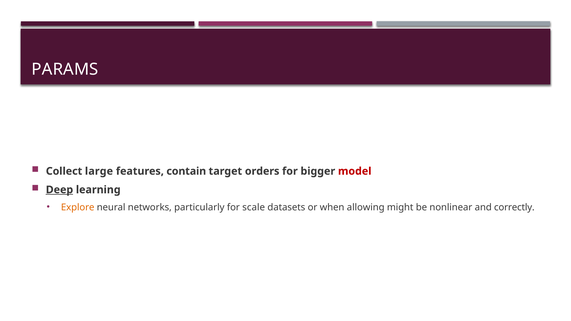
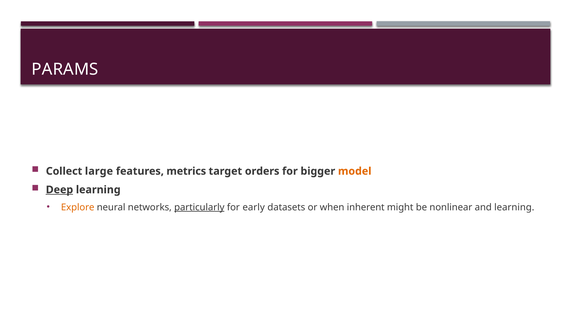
contain: contain -> metrics (186, 171)
model colour: red -> orange (355, 171)
particularly underline: none -> present (199, 207)
scale: scale -> early (254, 207)
allowing: allowing -> inherent (366, 207)
and correctly: correctly -> learning (514, 207)
